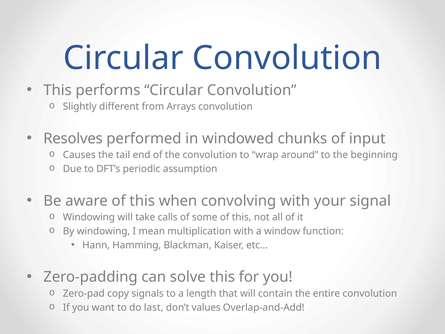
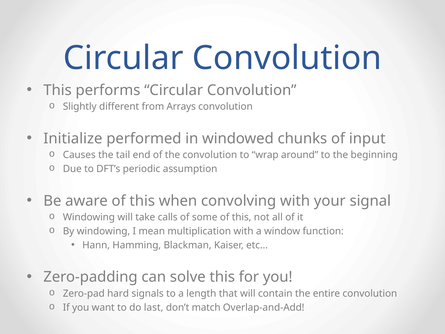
Resolves: Resolves -> Initialize (73, 138)
copy: copy -> hard (118, 293)
values: values -> match (206, 307)
